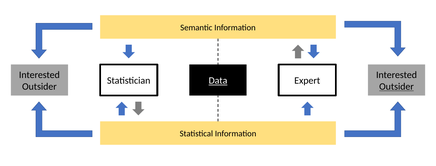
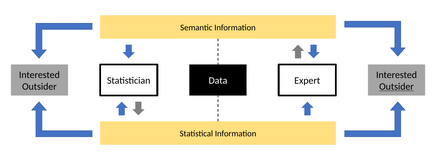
Data underline: present -> none (218, 81)
